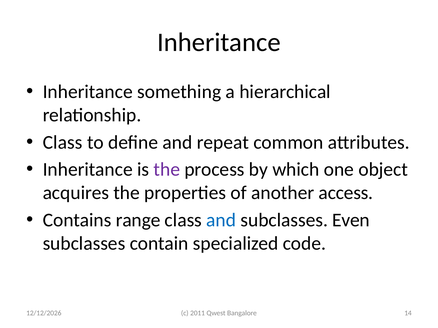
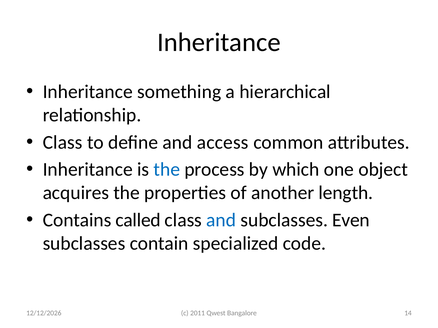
repeat: repeat -> access (223, 143)
the colour: purple -> blue (167, 170)
access: access -> length (346, 193)
range: range -> called (138, 220)
